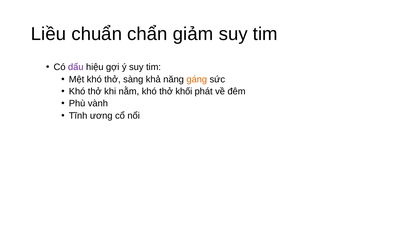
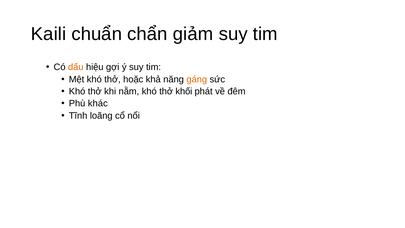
Liều: Liều -> Kaili (49, 34)
dấu colour: purple -> orange (76, 67)
sàng: sàng -> hoặc (133, 79)
vành: vành -> khác (98, 103)
ương: ương -> loãng (101, 116)
